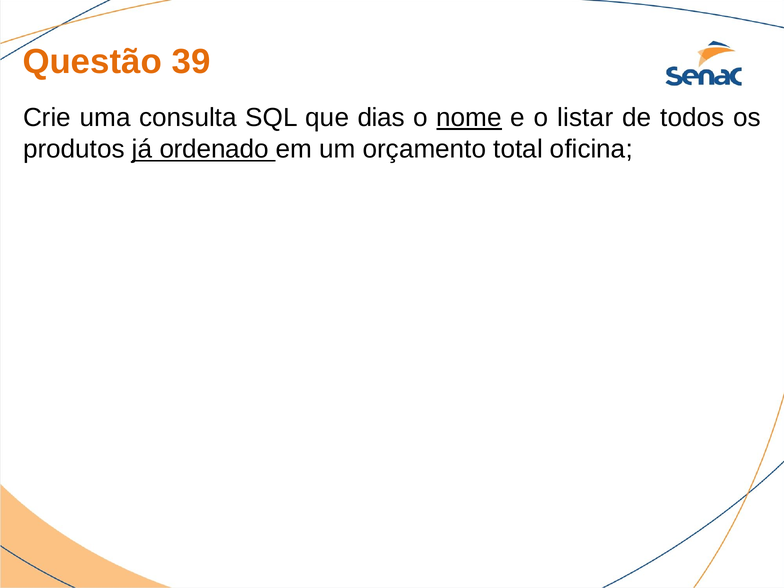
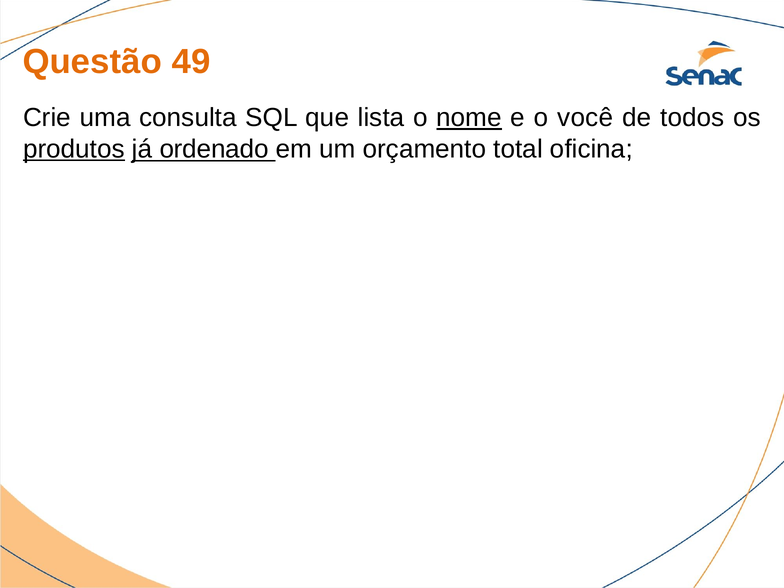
39: 39 -> 49 (191, 62)
dias: dias -> lista (381, 118)
listar: listar -> você (585, 118)
produtos underline: none -> present (74, 149)
